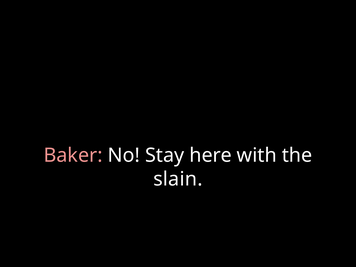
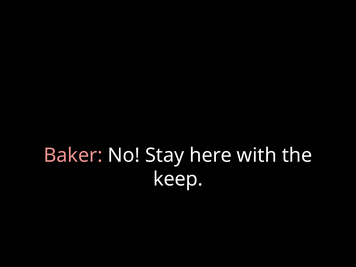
slain: slain -> keep (178, 179)
